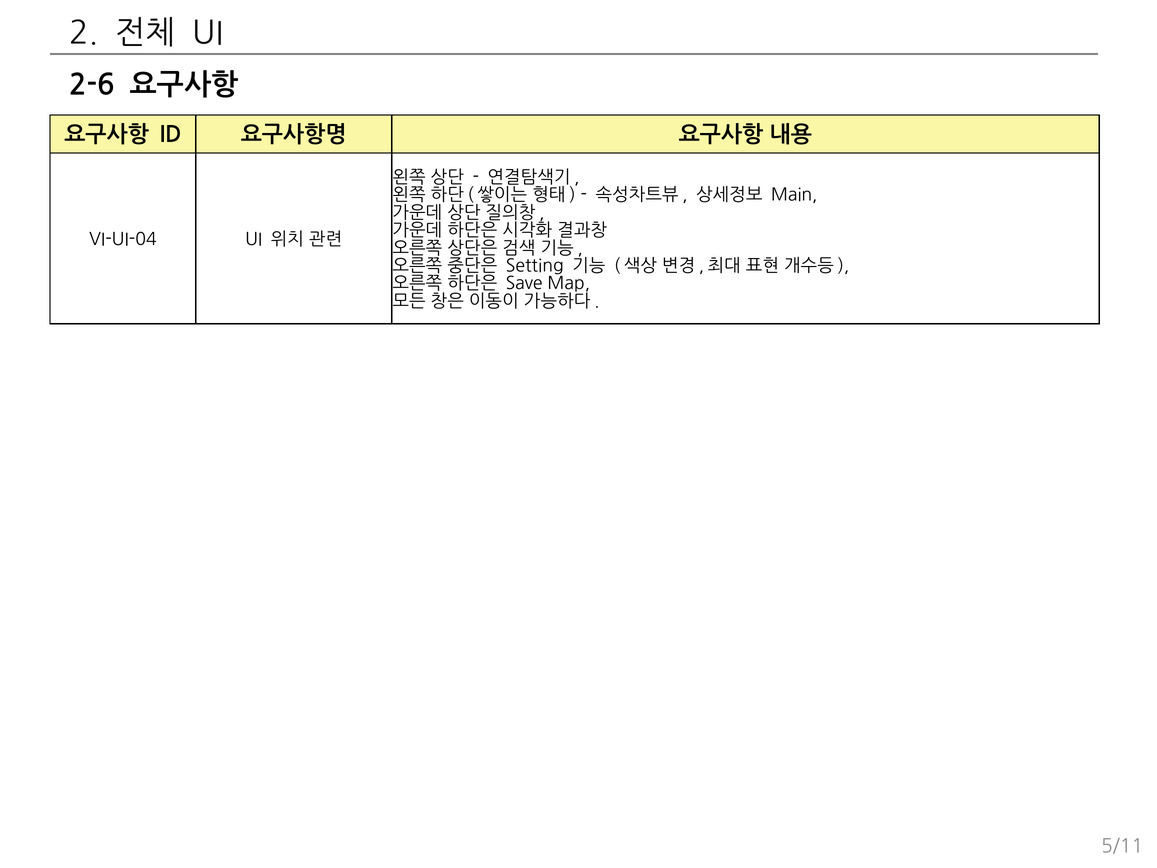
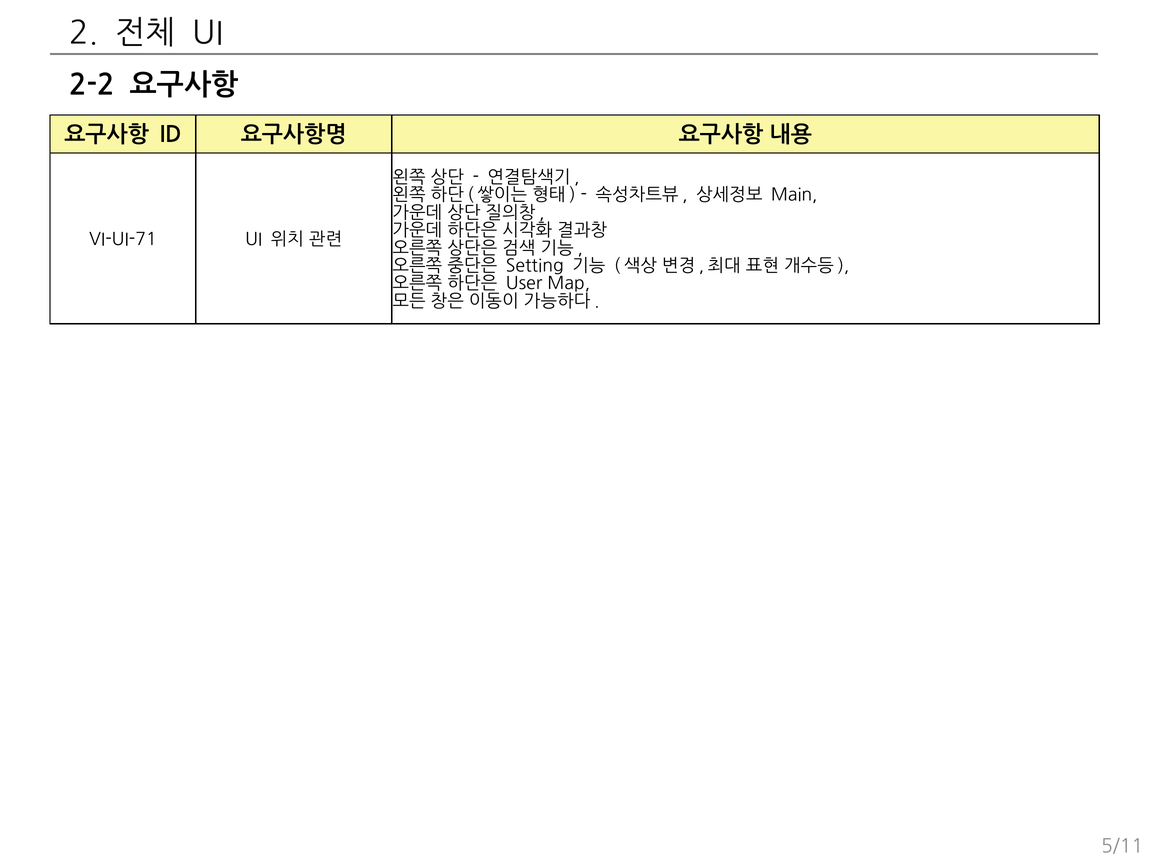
2-6: 2-6 -> 2-2 (92, 85)
VI-UI-04: VI-UI-04 -> VI-UI-71 (123, 239)
Save: Save -> User (524, 284)
